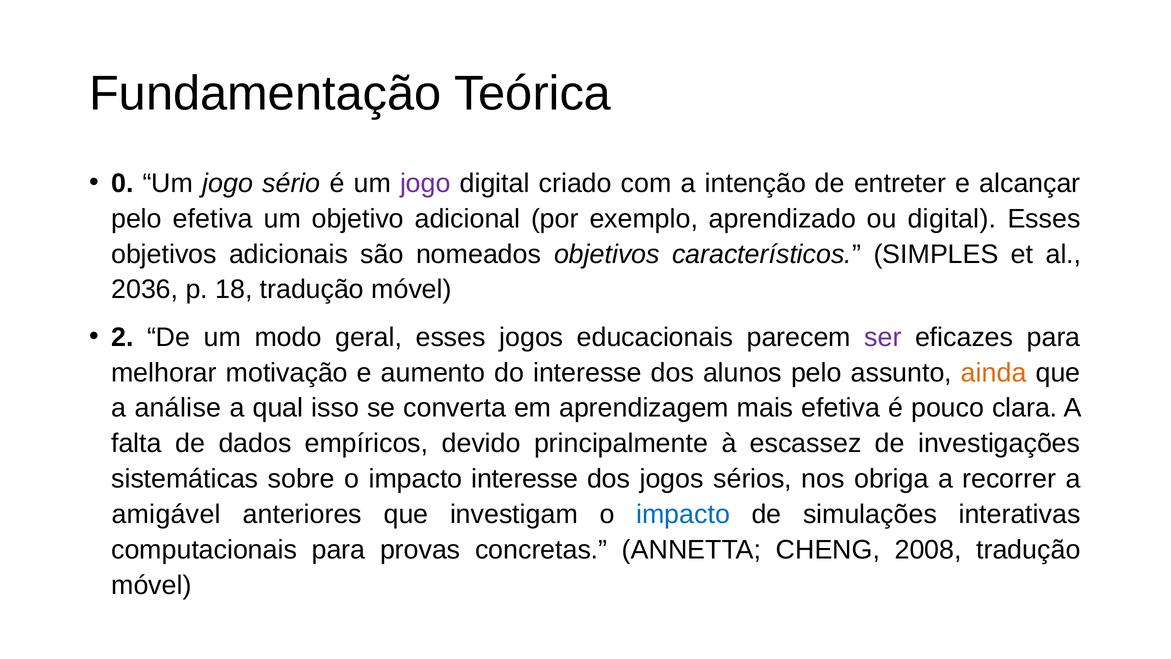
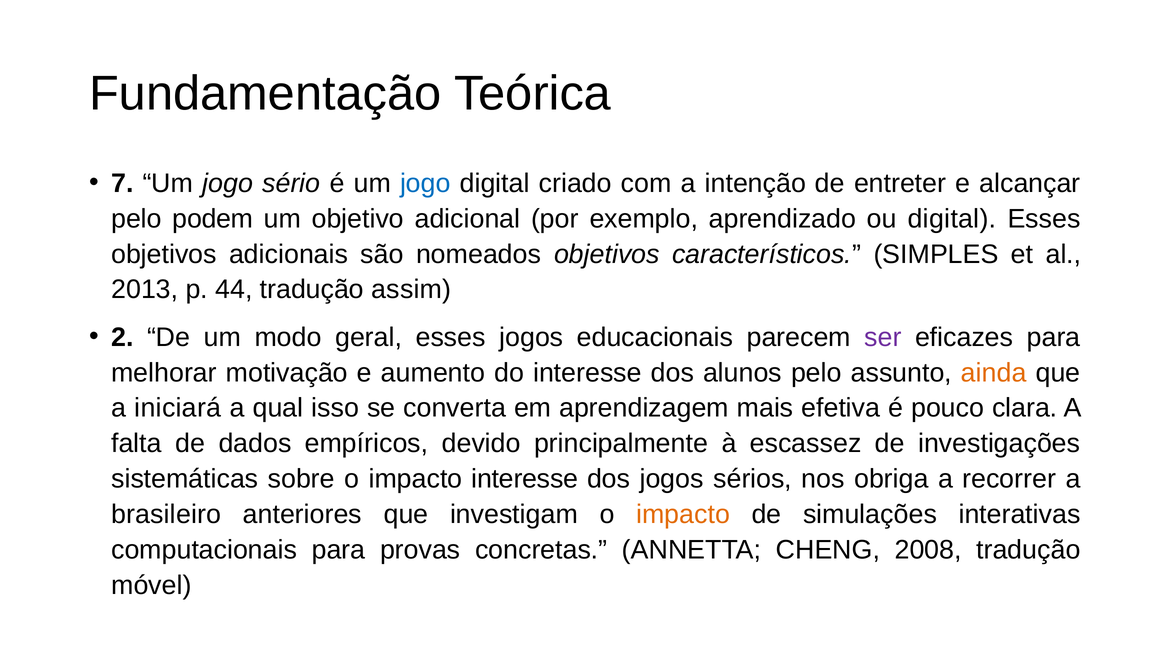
0: 0 -> 7 (122, 183)
jogo colour: purple -> blue (425, 183)
pelo efetiva: efetiva -> podem (213, 219)
2036: 2036 -> 2013 (145, 289)
18: 18 -> 44 (234, 289)
móvel: móvel -> assim (411, 289)
análise: análise -> iniciará (178, 408)
amigável: amigável -> brasileiro (166, 514)
impacto colour: blue -> orange (683, 514)
